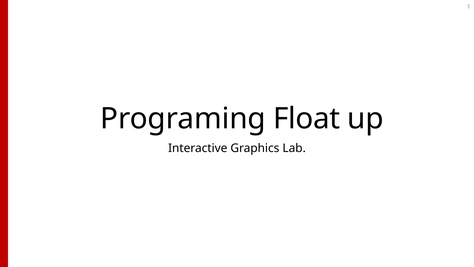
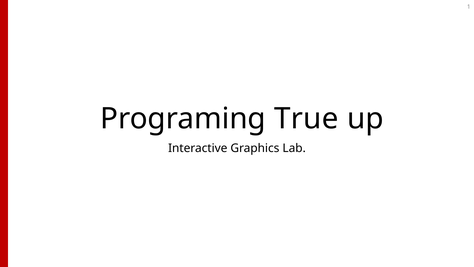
Float: Float -> True (306, 118)
